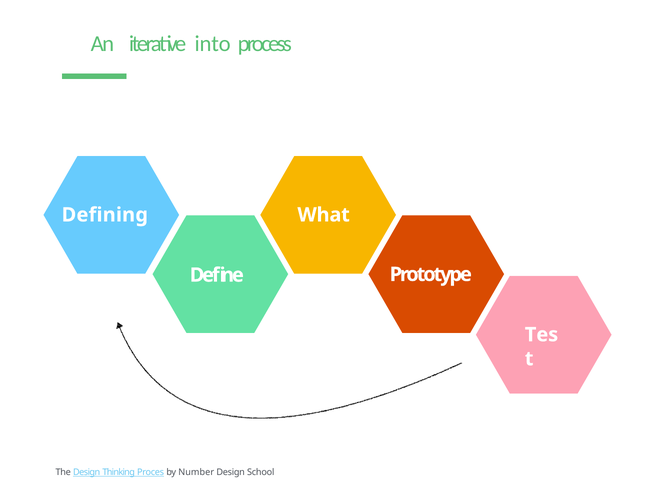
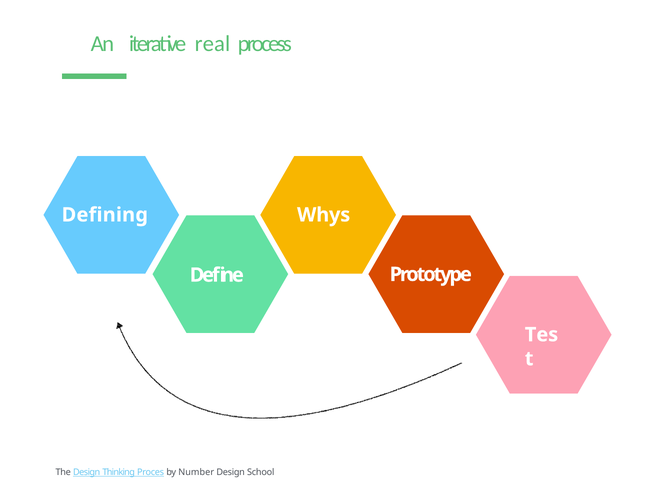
into: into -> real (212, 44)
What: What -> Whys (324, 215)
